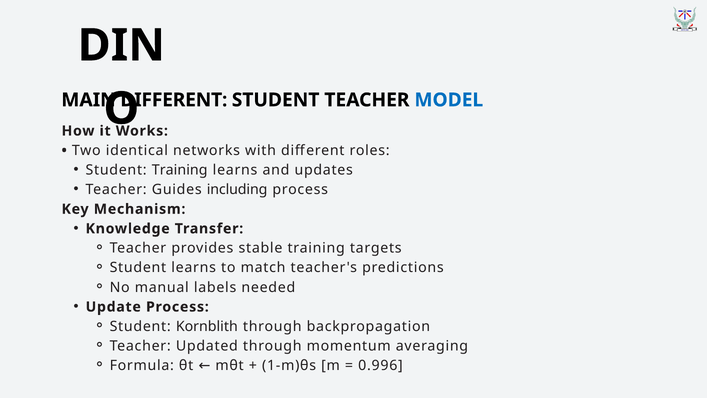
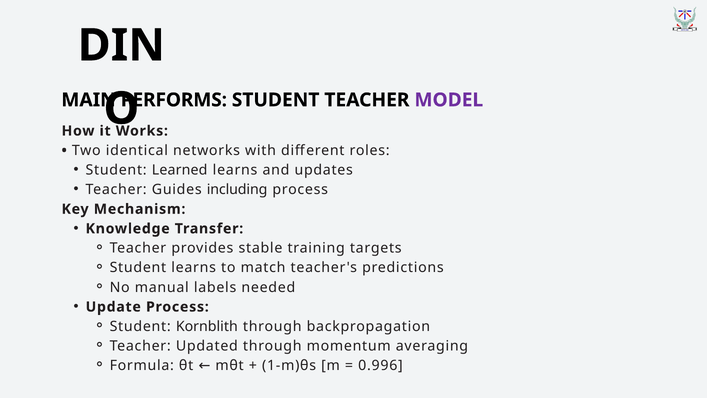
MAIN DIFFERENT: DIFFERENT -> PERFORMS (174, 100)
MODEL colour: blue -> purple (449, 100)
Student Training: Training -> Learned (180, 170)
